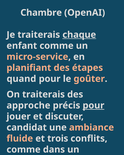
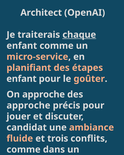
Chambre: Chambre -> Architect (41, 13)
quand: quand -> enfant (22, 79)
On traiterais: traiterais -> approche (44, 95)
pour underline: present -> none (93, 106)
